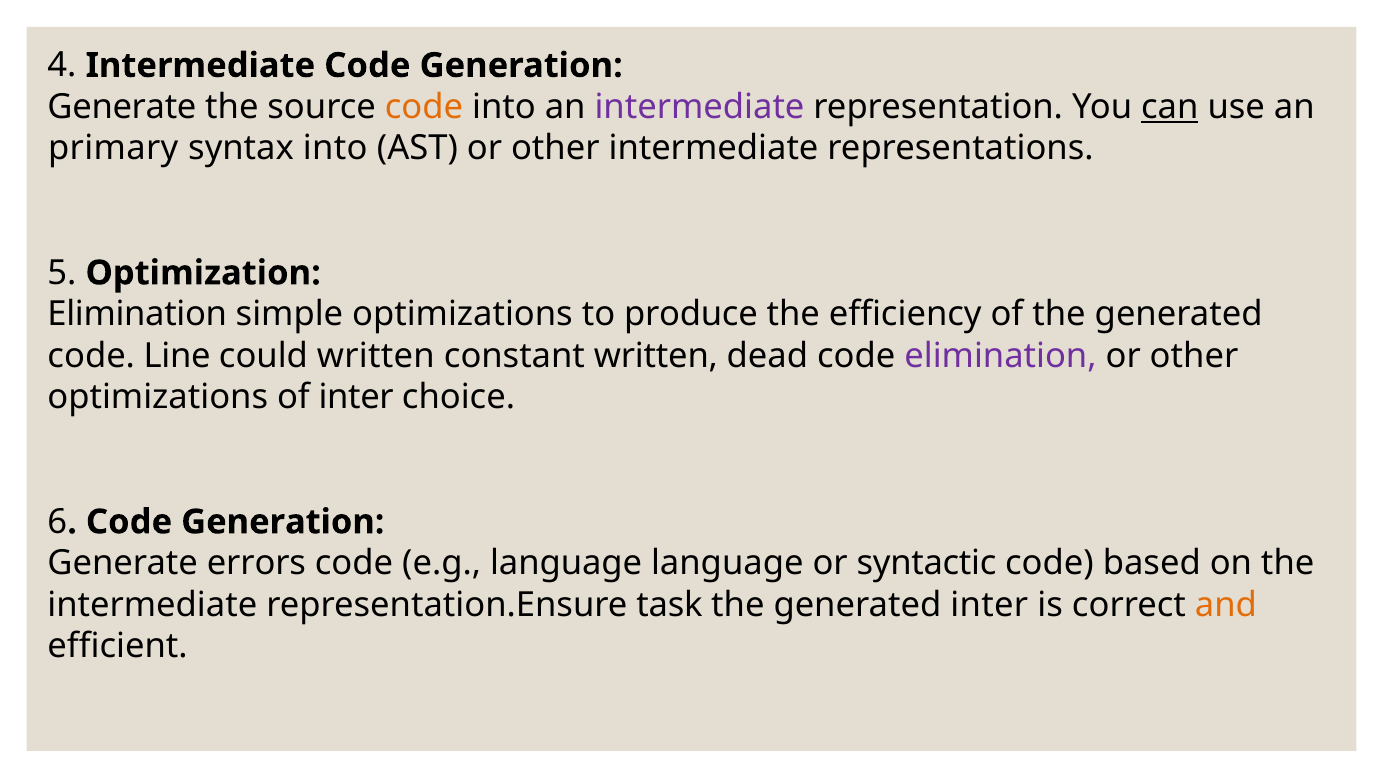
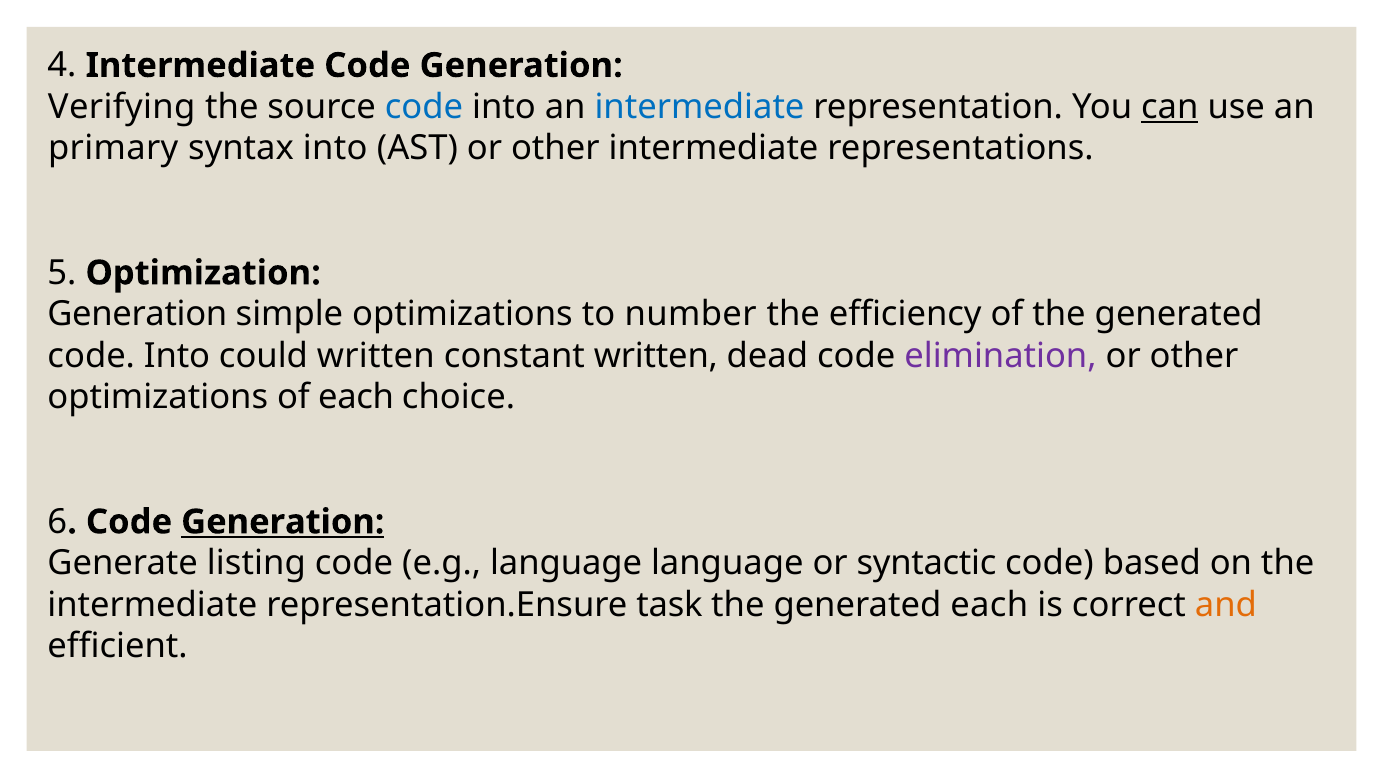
Generate: Generate -> Verifying (122, 107)
code colour: orange -> blue (424, 107)
intermediate colour: purple -> blue (700, 107)
Elimination: Elimination -> Generation (137, 314)
produce: produce -> number (691, 314)
Line: Line -> Into (177, 356)
of inter: inter -> each (356, 397)
Generation underline: none -> present (283, 522)
errors: errors -> listing (256, 563)
generated inter: inter -> each (989, 605)
